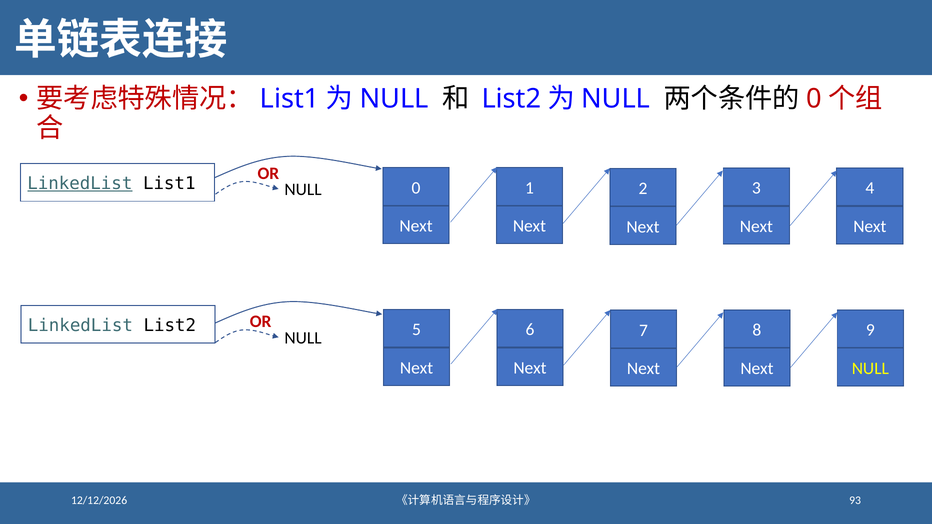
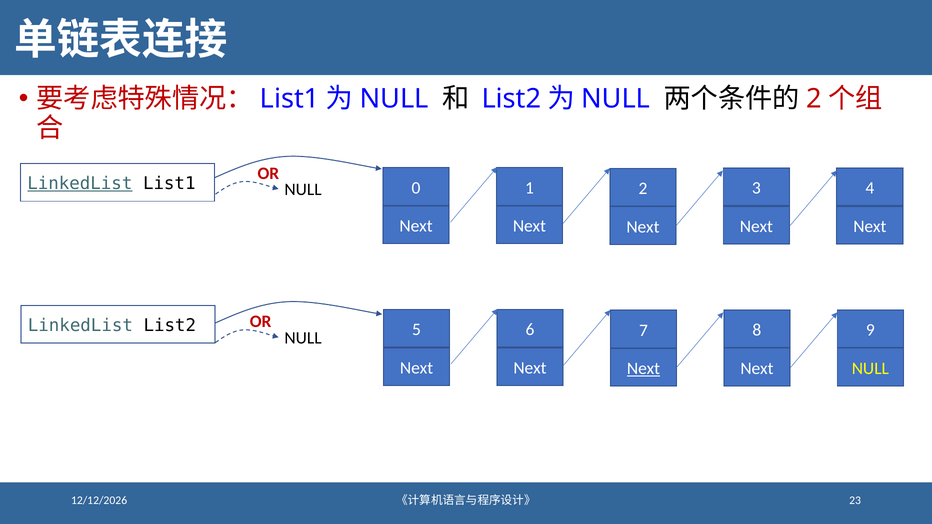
0: 0 -> 2 (814, 99)
Next underline: none -> present (644, 369)
93: 93 -> 23 (855, 501)
